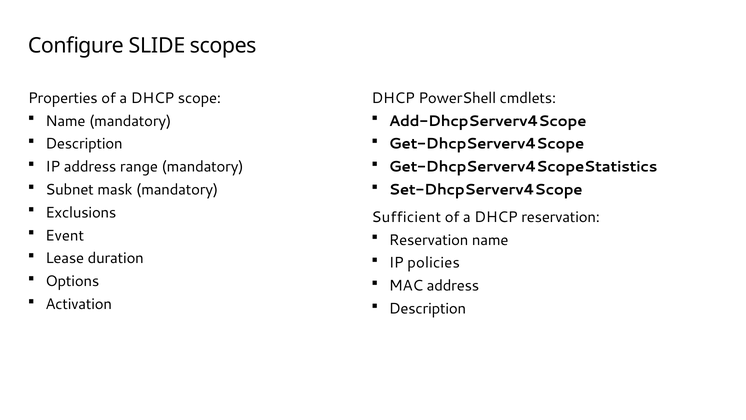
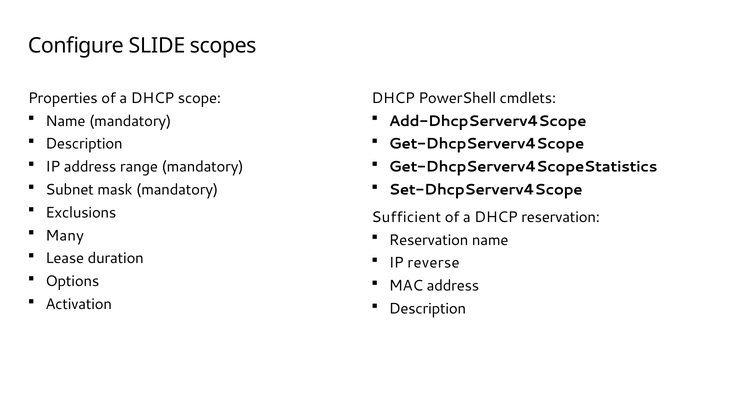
Event: Event -> Many (65, 235)
policies: policies -> reverse (433, 263)
